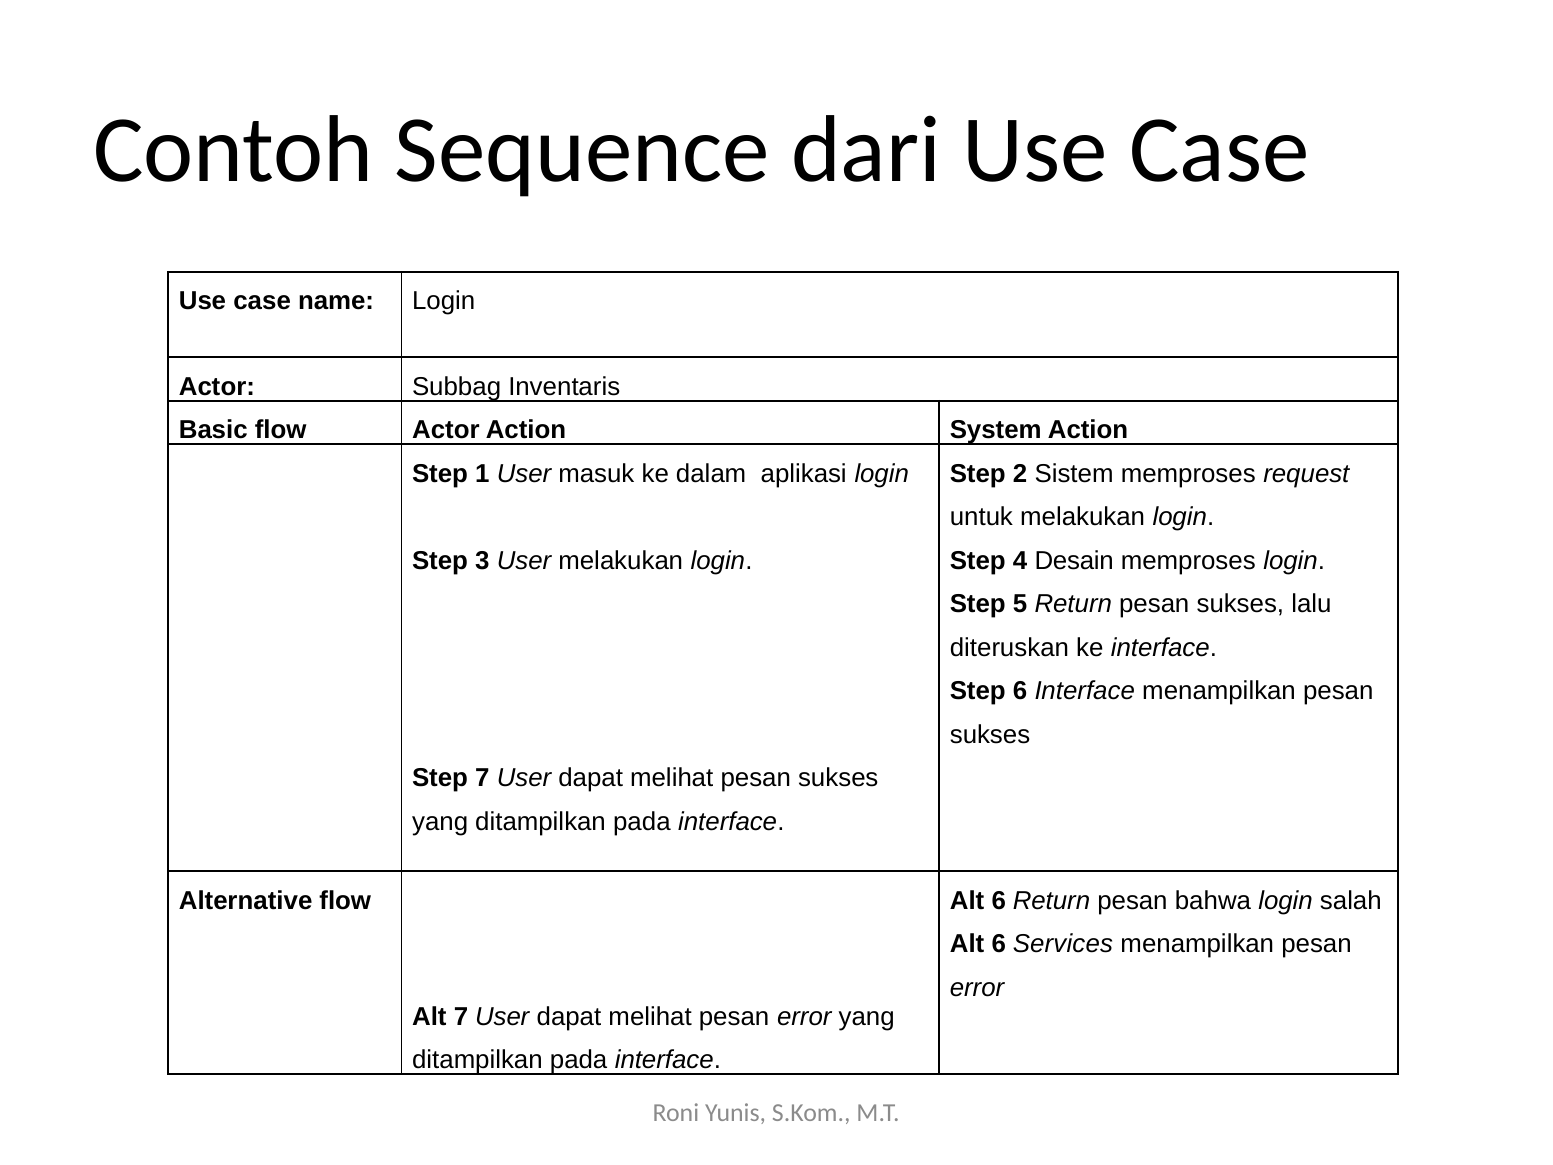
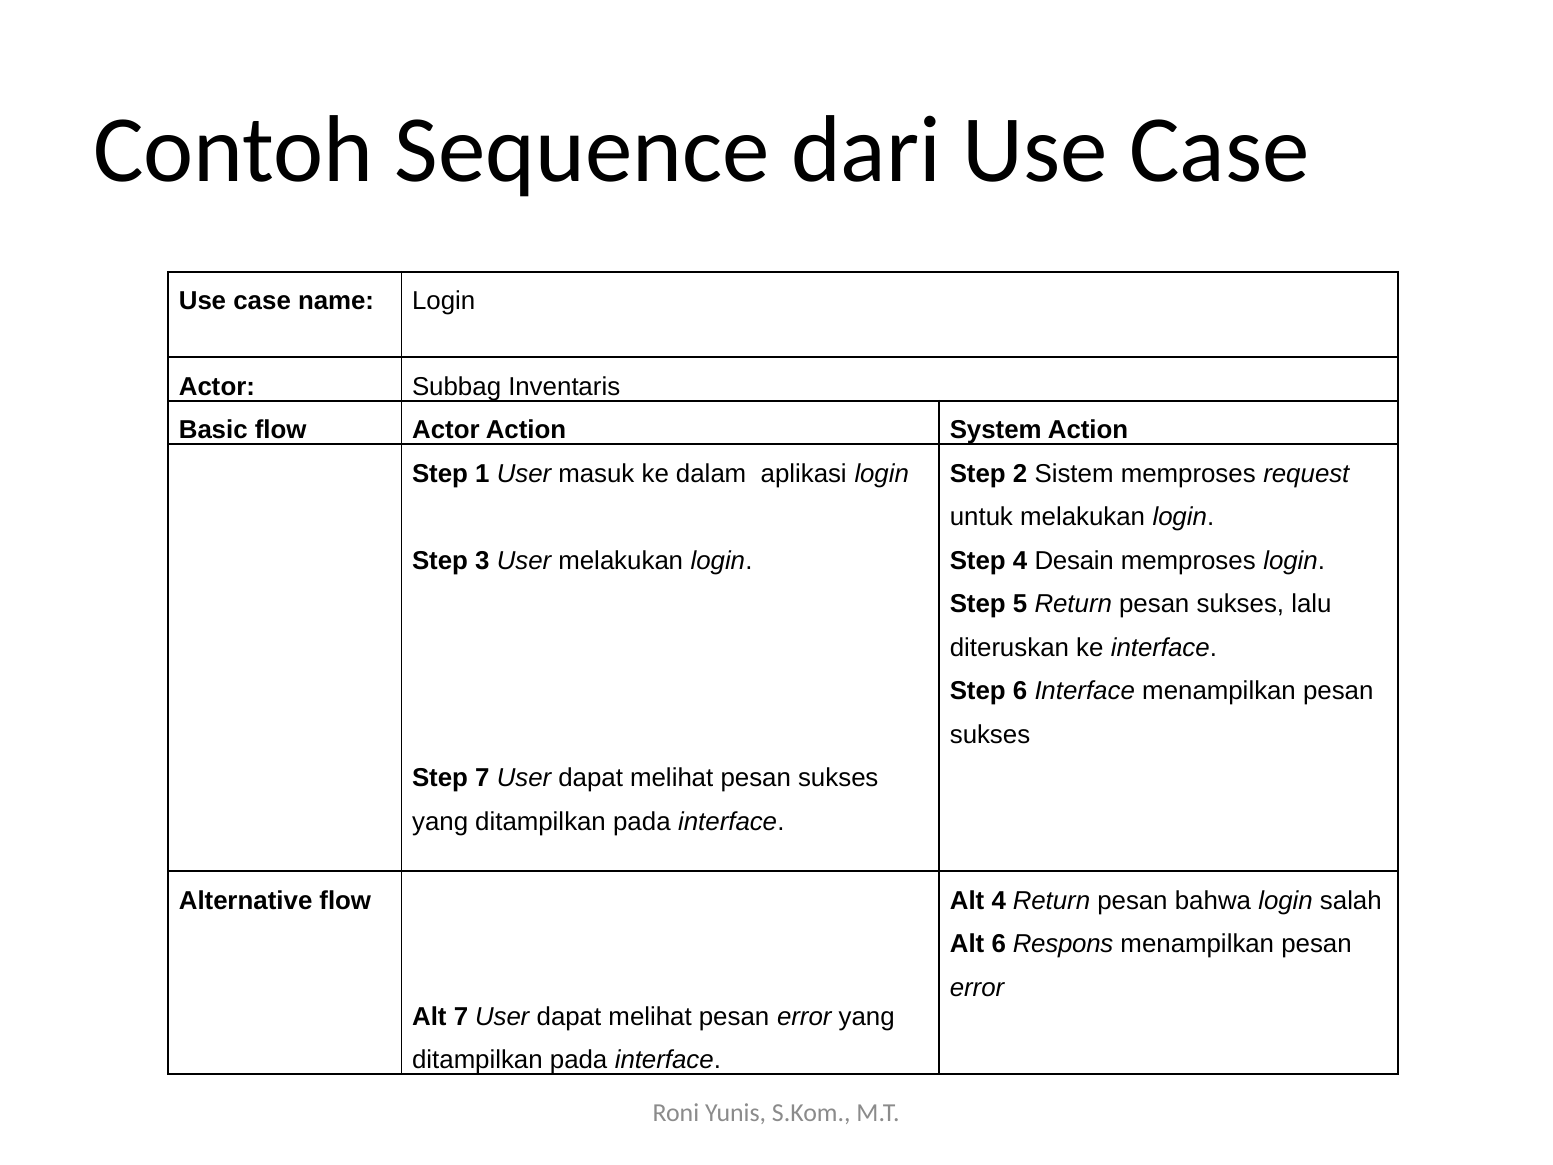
6: 6 -> 4 (999, 901)
Services: Services -> Respons (1063, 944)
